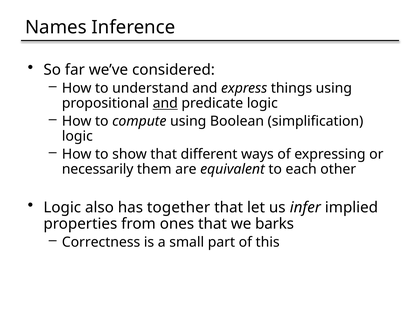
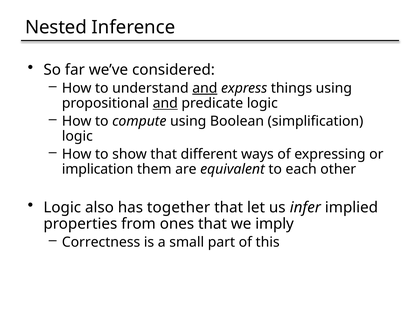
Names: Names -> Nested (56, 27)
and underline: none -> present (205, 88)
necessarily: necessarily -> implication (98, 169)
barks: barks -> imply (275, 224)
